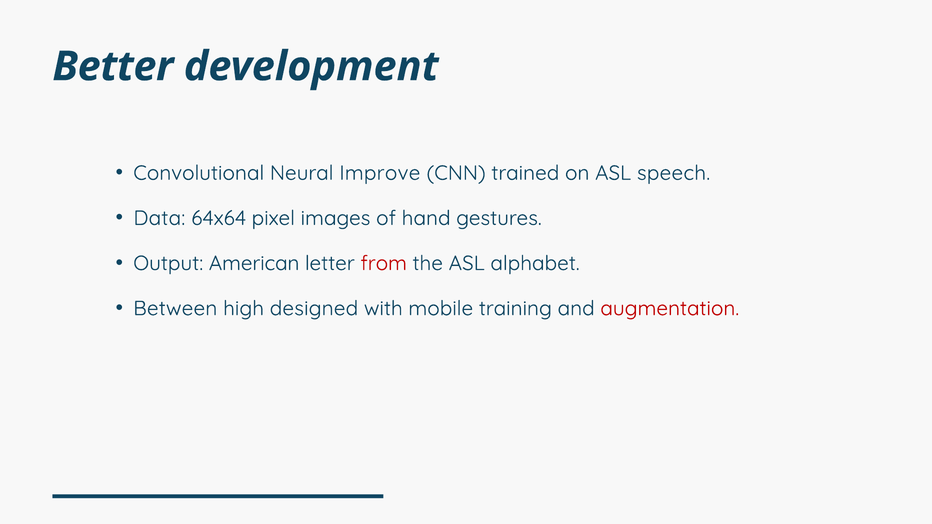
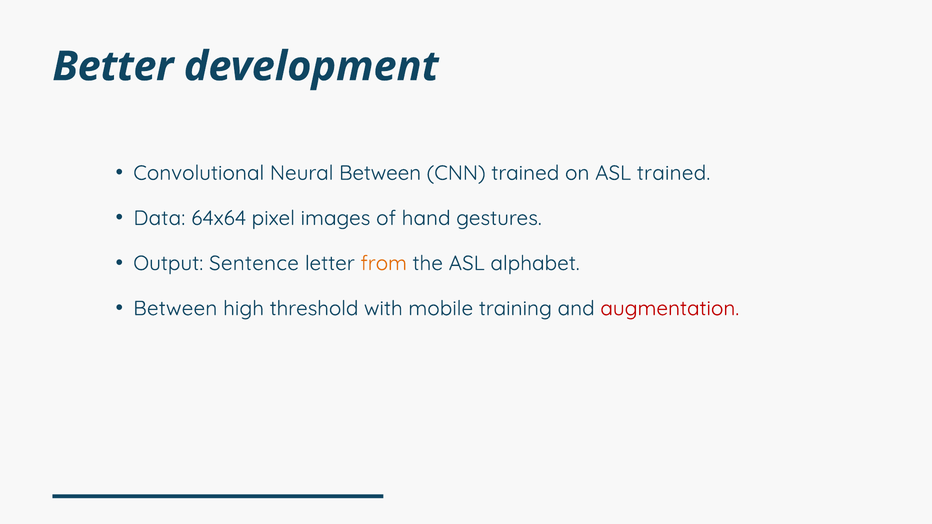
Neural Improve: Improve -> Between (380, 173)
ASL speech: speech -> trained (673, 173)
American: American -> Sentence (254, 263)
from colour: red -> orange (384, 263)
designed: designed -> threshold (314, 309)
